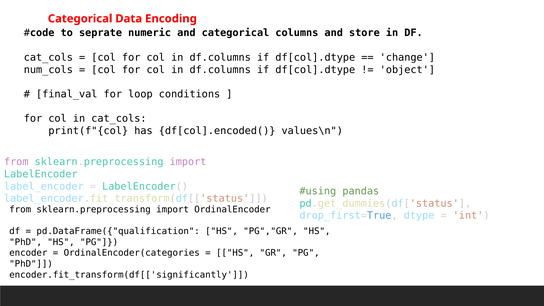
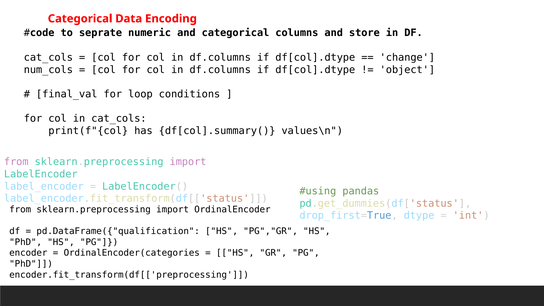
df[col].encoded(: df[col].encoded( -> df[col].summary( (217, 131)
encoder.fit_transform(df[['significantly: encoder.fit_transform(df[['significantly -> encoder.fit_transform(df[['preprocessing (129, 275)
